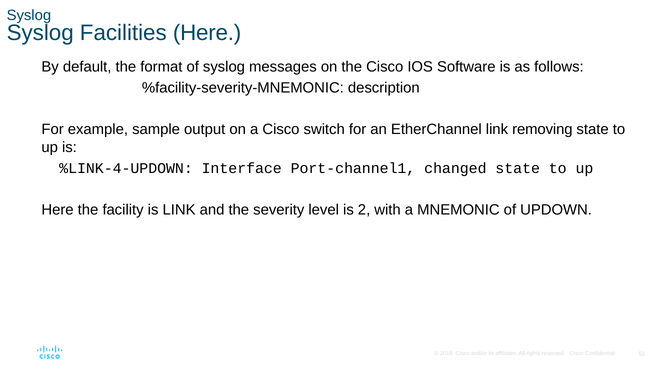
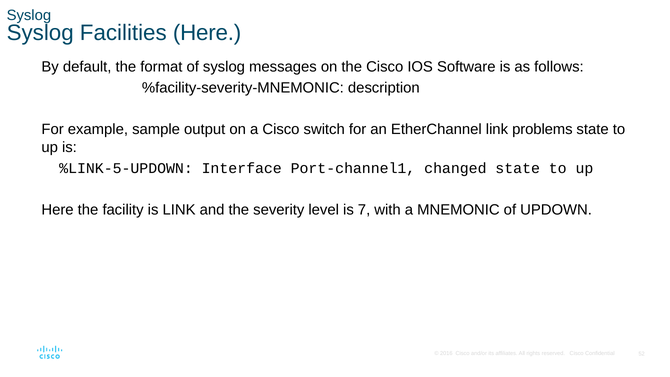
removing: removing -> problems (542, 129)
%LINK-4-UPDOWN: %LINK-4-UPDOWN -> %LINK-5-UPDOWN (126, 168)
2: 2 -> 7 (364, 210)
